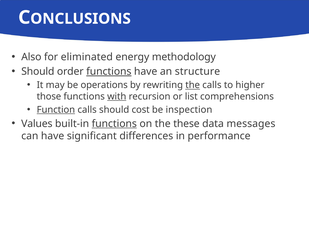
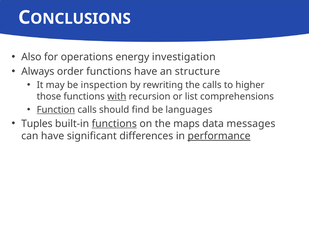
eliminated: eliminated -> operations (87, 57)
methodology: methodology -> investigation (184, 57)
Should: Should -> Always (38, 71)
functions underline: present -> none (109, 71)
operations: operations -> inspection (104, 85)
the underline: present -> none (193, 85)
cost: cost -> find (141, 110)
inspection: inspection -> languages (189, 110)
Values: Values -> Tuples (37, 123)
these: these -> maps (186, 123)
performance underline: none -> present (219, 136)
